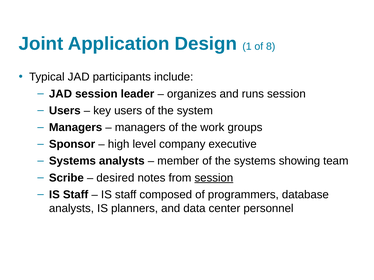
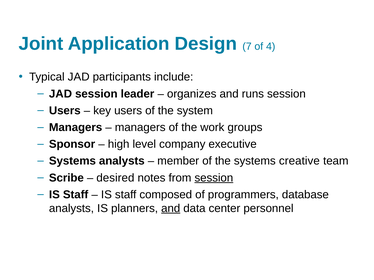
1: 1 -> 7 (247, 46)
8: 8 -> 4 (271, 46)
showing: showing -> creative (299, 161)
and underline: none -> present (171, 209)
